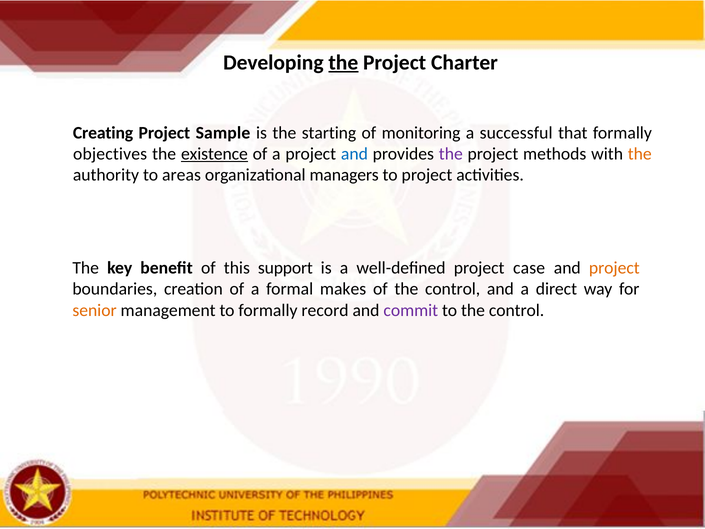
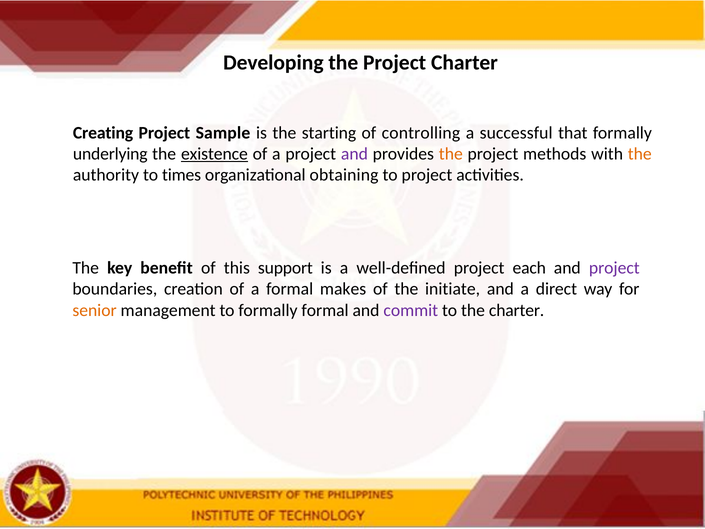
the underline: present -> none (343, 62)
monitoring: monitoring -> controlling (421, 133)
objectives: objectives -> underlying (110, 154)
and colour: blue -> purple (354, 154)
the colour: purple -> orange (451, 154)
areas: areas -> times (182, 175)
managers: managers -> obtaining (344, 175)
case: case -> each (529, 268)
project colour: orange -> purple (614, 268)
of the control: control -> initiate (453, 289)
formally record: record -> formal (325, 310)
to the control: control -> charter (517, 310)
